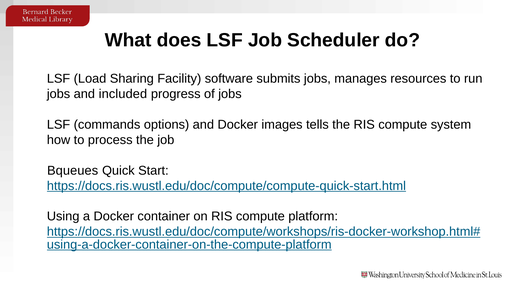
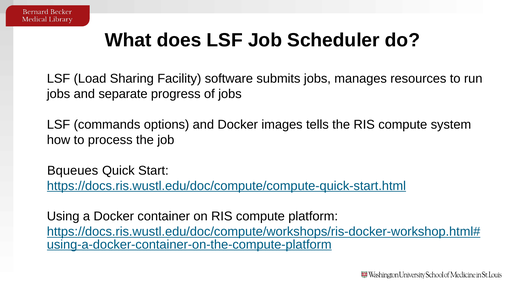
included: included -> separate (123, 94)
